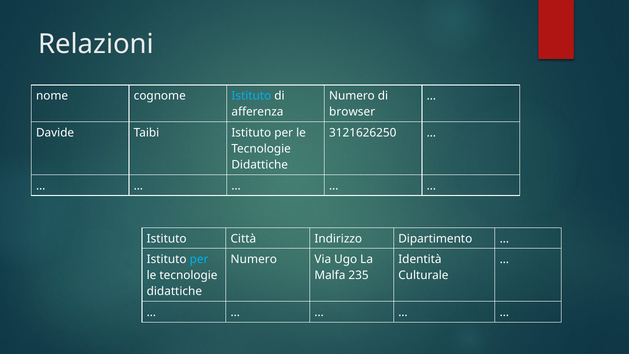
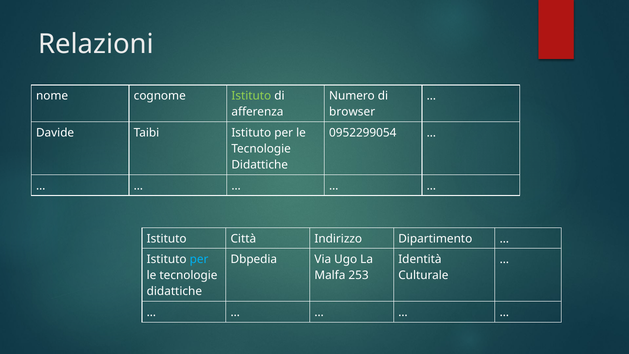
Istituto colour: light blue -> light green (251, 96)
3121626250: 3121626250 -> 0952299054 (363, 133)
Numero: Numero -> Dbpedia (254, 259)
235: 235 -> 253 (359, 275)
